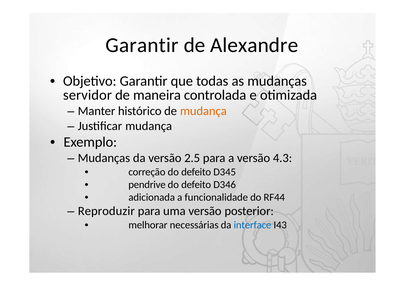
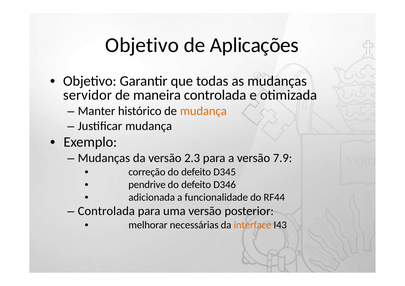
Garantir: Garantir -> Objetivo (142, 45)
Alexandre: Alexandre -> Aplicações (254, 45)
2.5: 2.5 -> 2.3 (192, 158)
4.3: 4.3 -> 7.9 (283, 158)
Reproduzir: Reproduzir -> Controlada (106, 212)
interface colour: blue -> orange (252, 225)
